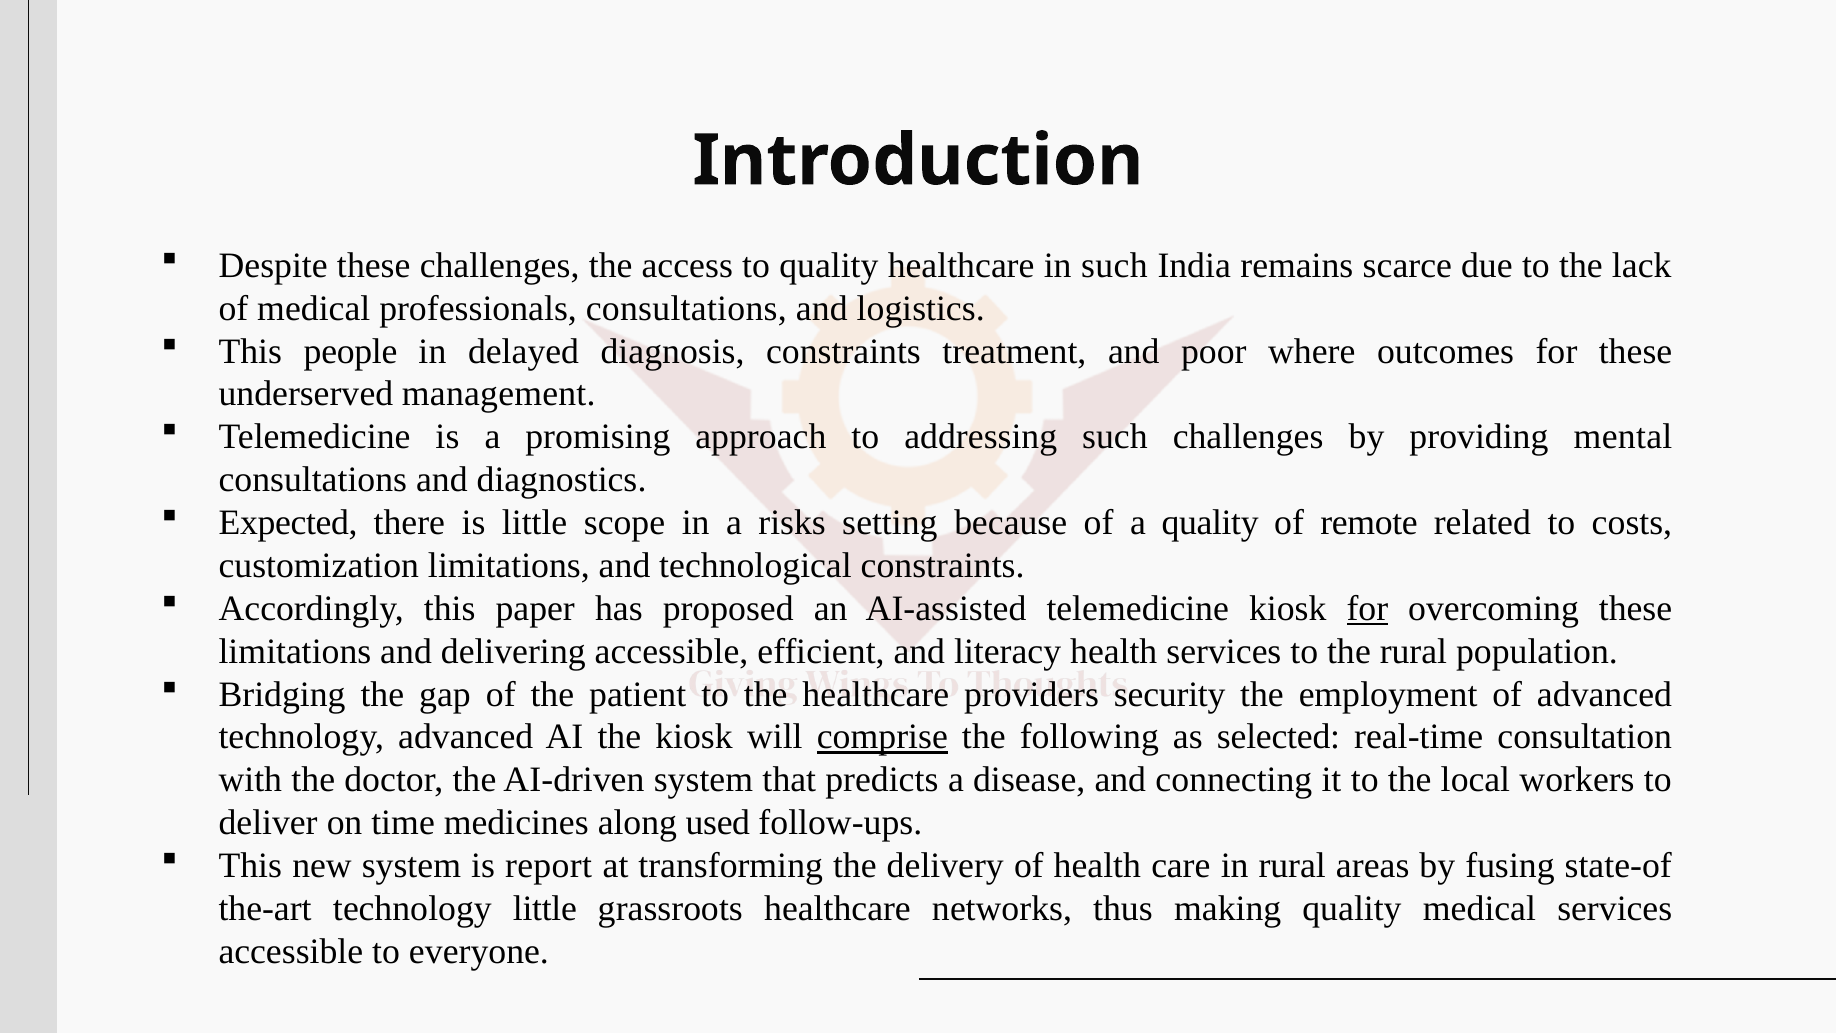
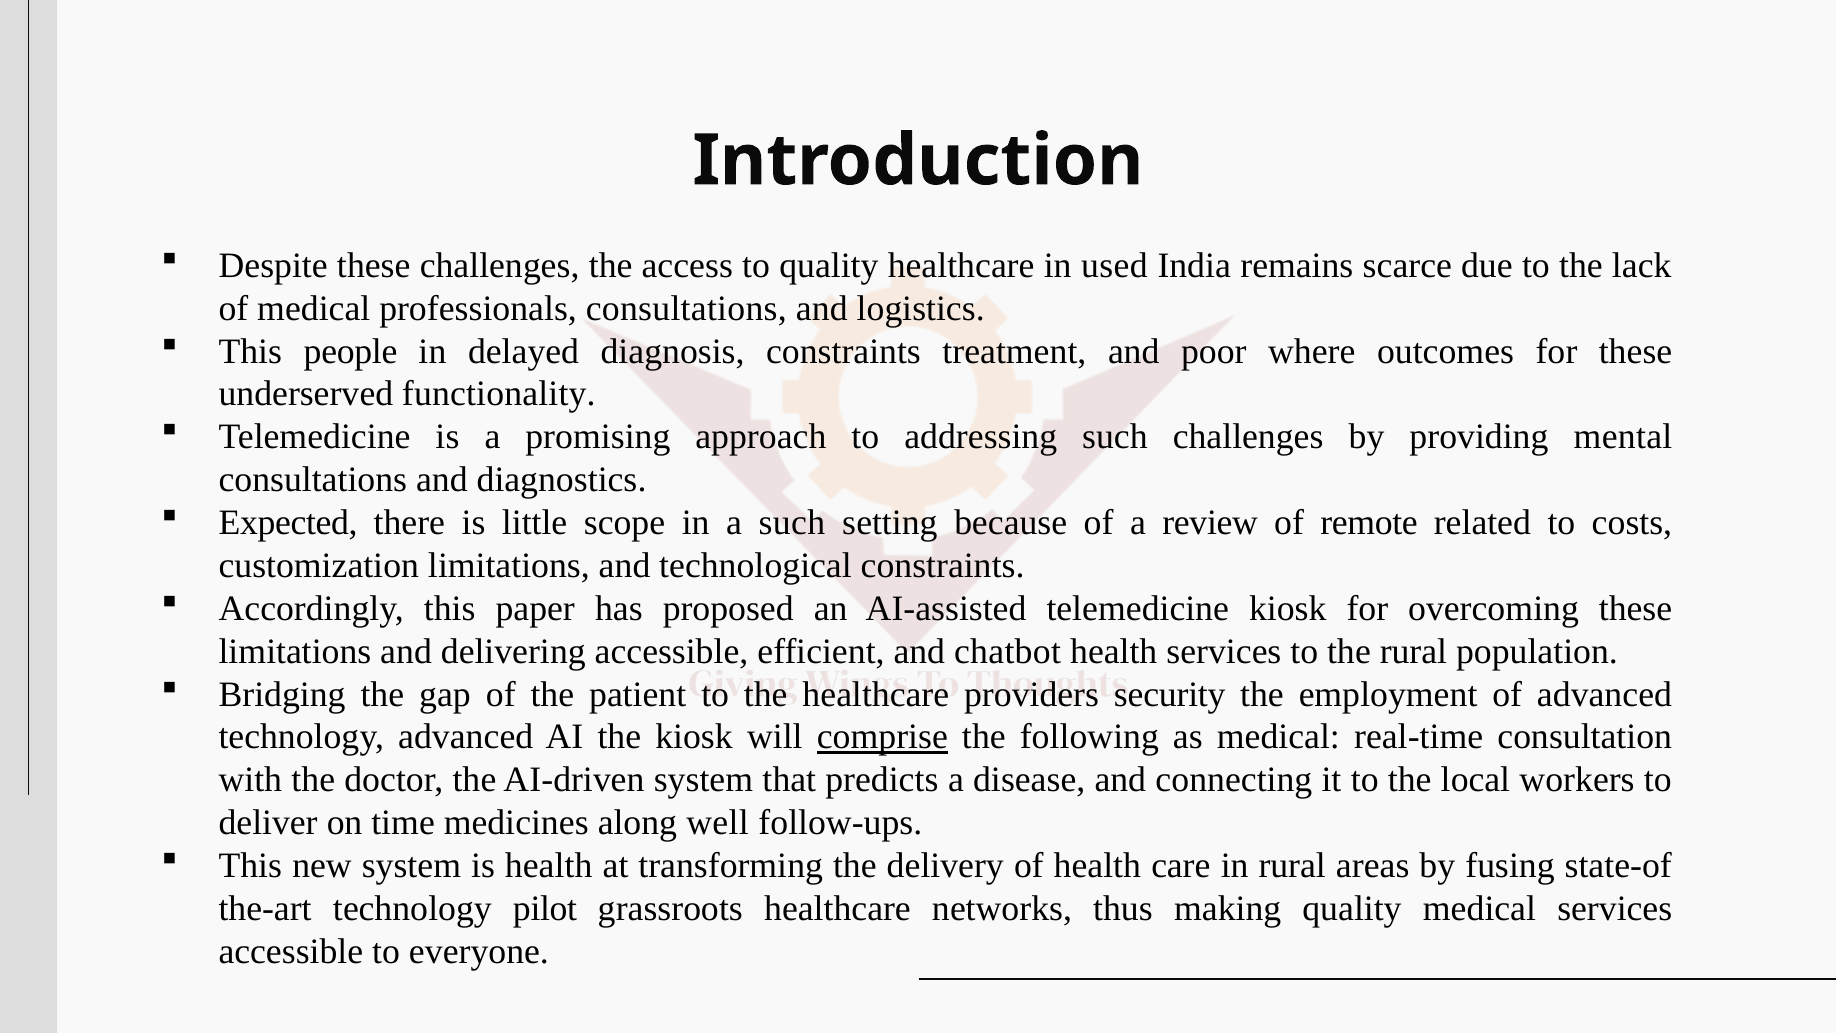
in such: such -> used (1114, 265)
management: management -> functionality (499, 394)
a risks: risks -> such (792, 523)
a quality: quality -> review (1210, 523)
for underline: present -> none (1367, 608)
literacy: literacy -> chatbot (1008, 651)
as selected: selected -> medical (1278, 737)
used: used -> well (718, 823)
is report: report -> health (549, 866)
technology little: little -> pilot (545, 908)
